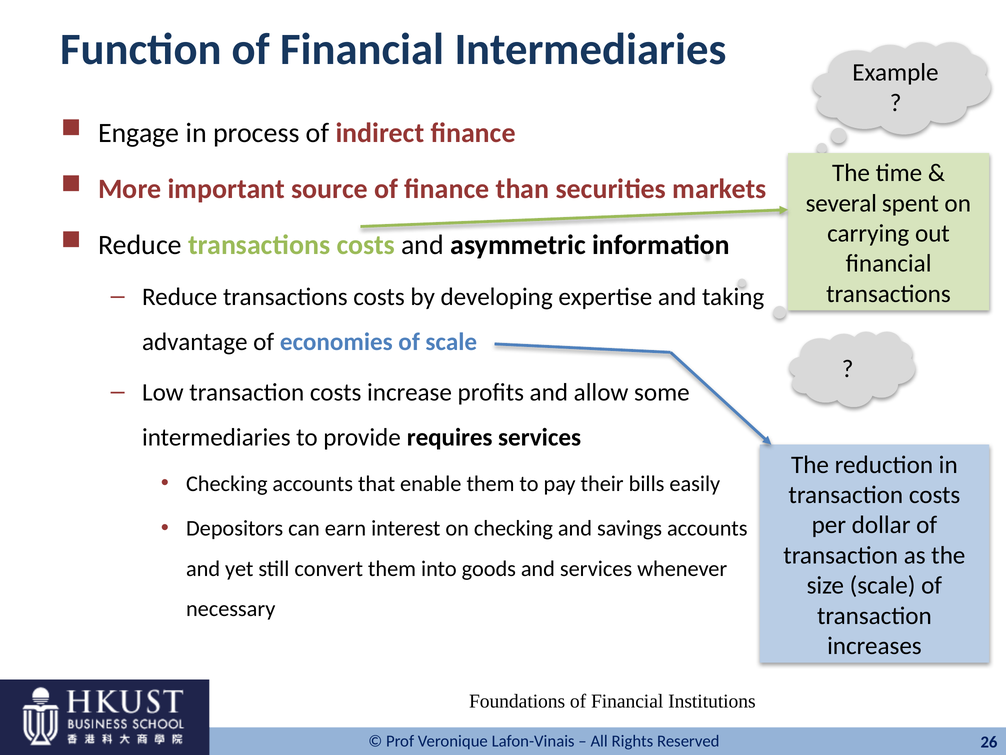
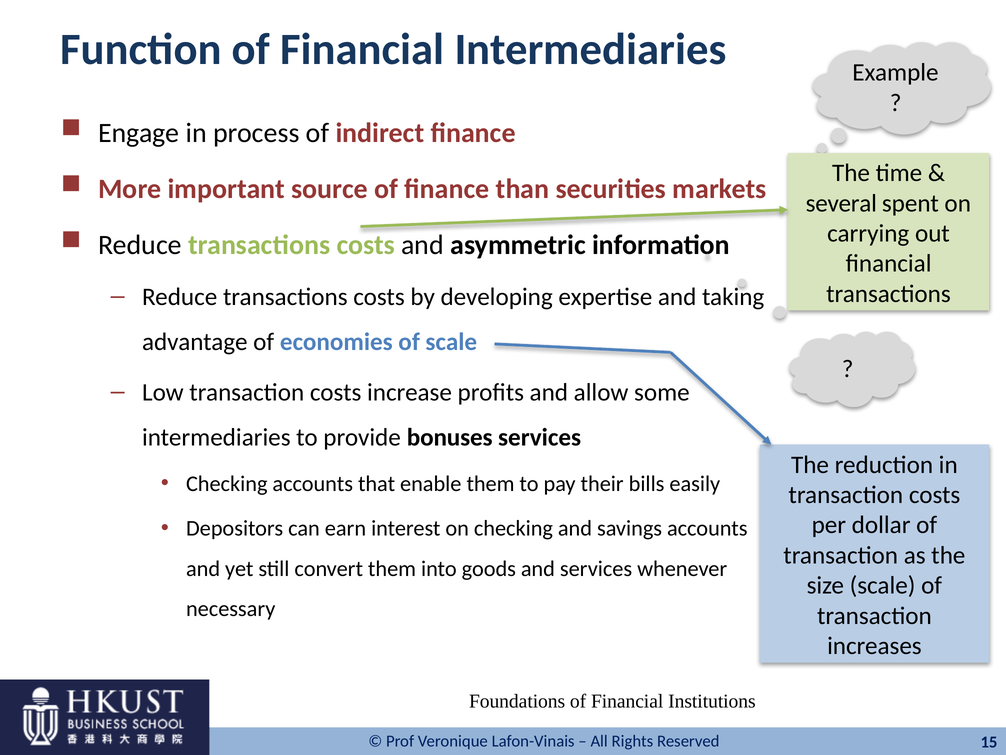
requires: requires -> bonuses (450, 437)
26: 26 -> 15 (989, 742)
